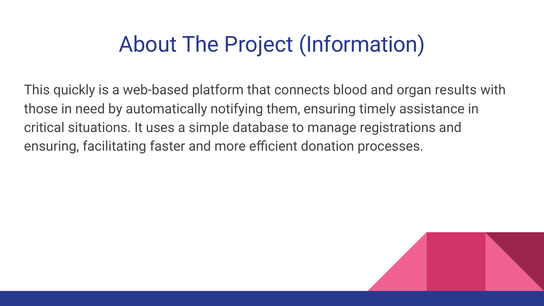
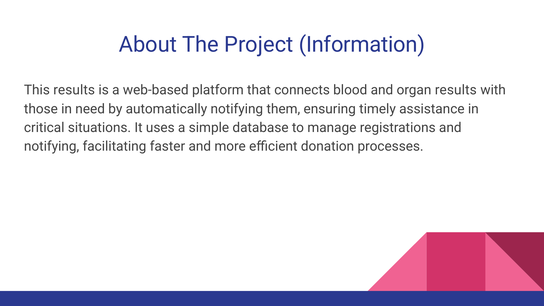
This quickly: quickly -> results (74, 90)
ensuring: ensuring -> notifying (52, 146)
